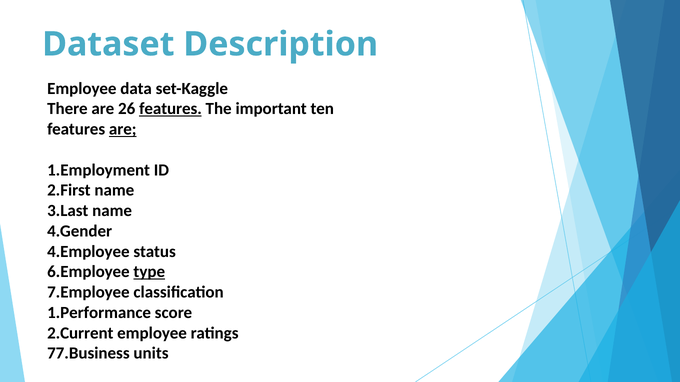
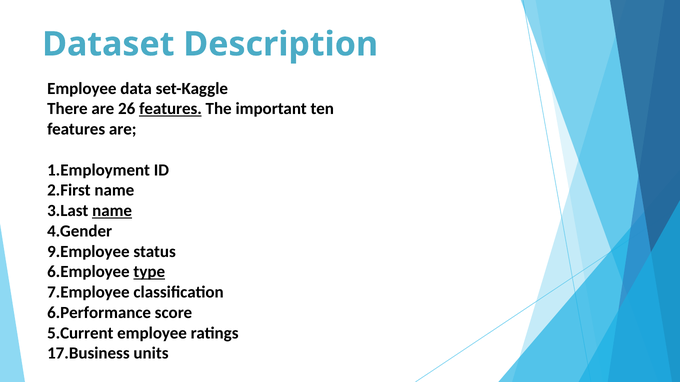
are underline: present -> none (123, 129)
name underline: none -> present (112, 211)
4.Employee: 4.Employee -> 9.Employee (88, 252)
1.Performance: 1.Performance -> 6.Performance (99, 313)
2.Current: 2.Current -> 5.Current (80, 333)
77.Business: 77.Business -> 17.Business (88, 354)
